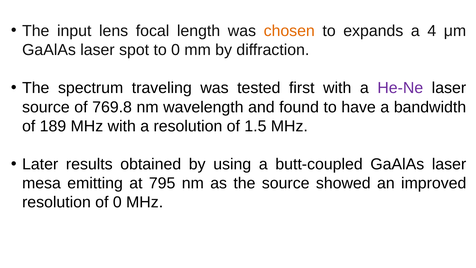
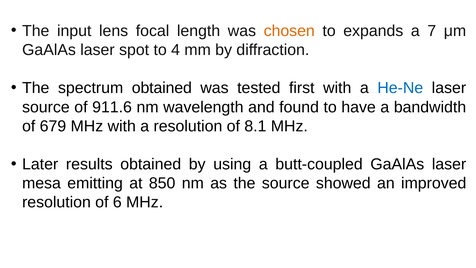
4: 4 -> 7 (432, 31)
to 0: 0 -> 4 (176, 50)
spectrum traveling: traveling -> obtained (162, 88)
He-Ne colour: purple -> blue (400, 88)
769.8: 769.8 -> 911.6 (112, 107)
189: 189 -> 679 (53, 126)
1.5: 1.5 -> 8.1 (255, 126)
795: 795 -> 850 (162, 183)
of 0: 0 -> 6 (117, 202)
